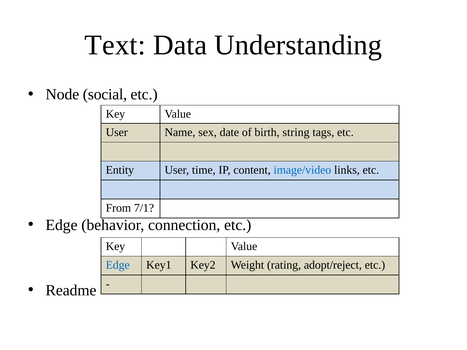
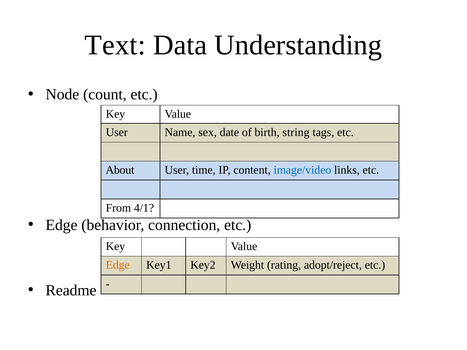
social: social -> count (105, 94)
Entity: Entity -> About (120, 170)
7/1: 7/1 -> 4/1 (144, 208)
Edge colour: blue -> orange (118, 265)
